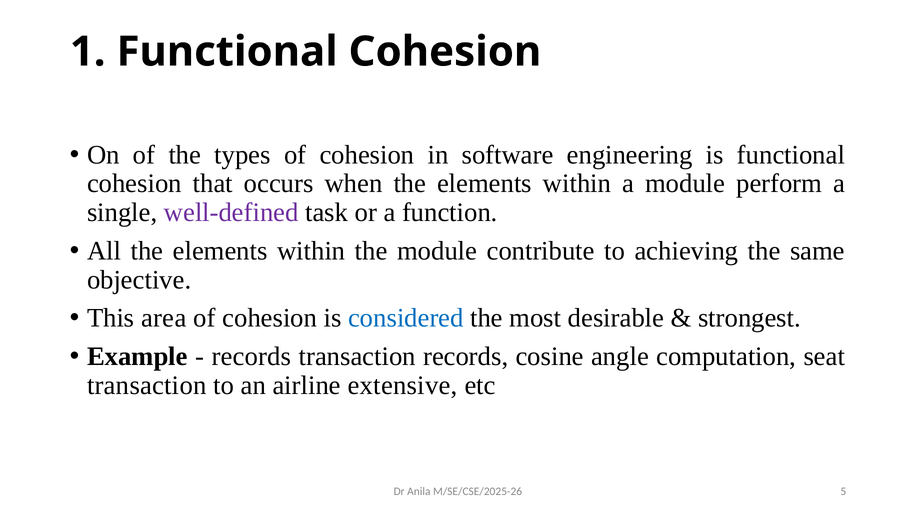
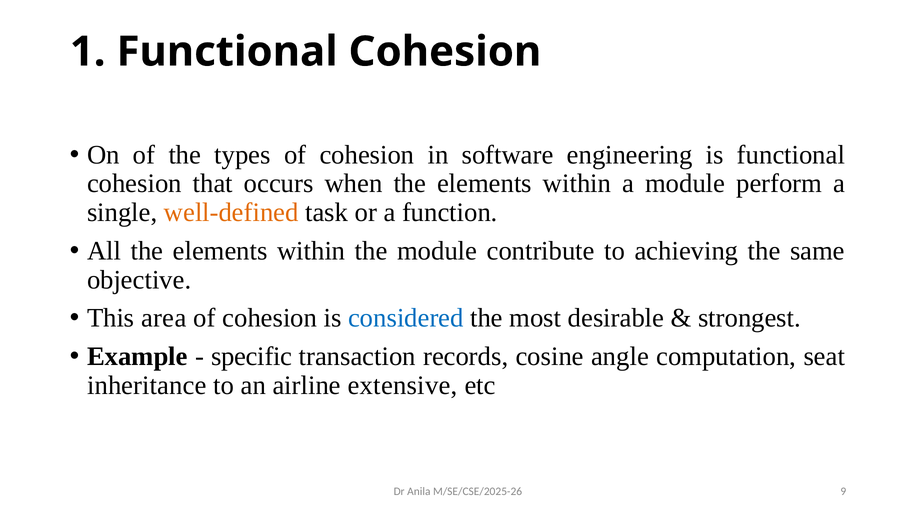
well-defined colour: purple -> orange (231, 213)
records: records -> specific (252, 357)
transaction: transaction -> inheritance (147, 386)
5: 5 -> 9 (843, 492)
